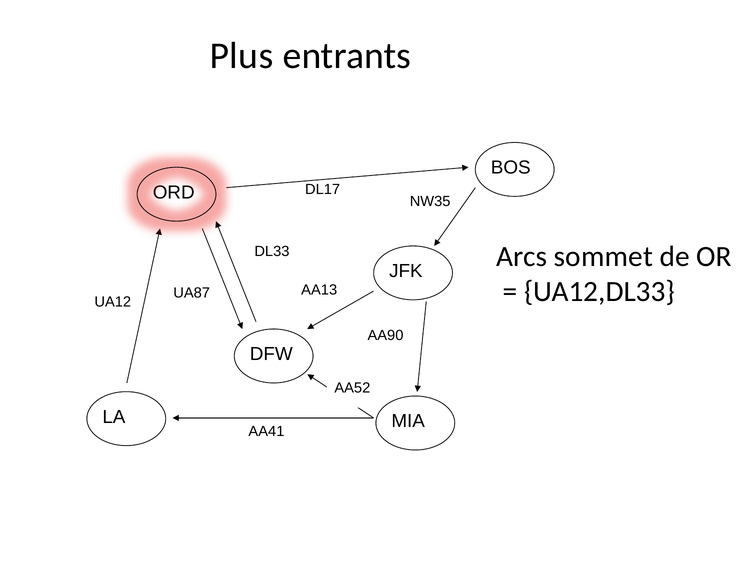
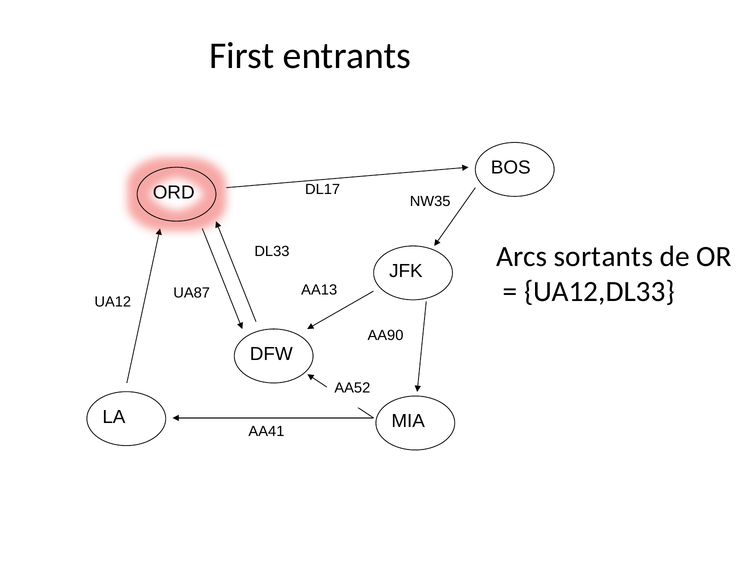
Plus: Plus -> First (242, 56)
sommet: sommet -> sortants (603, 257)
